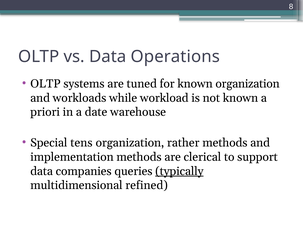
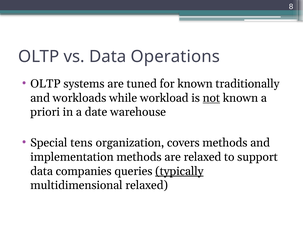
known organization: organization -> traditionally (247, 84)
not underline: none -> present (211, 98)
rather: rather -> covers (183, 143)
are clerical: clerical -> relaxed (202, 157)
multidimensional refined: refined -> relaxed (147, 185)
